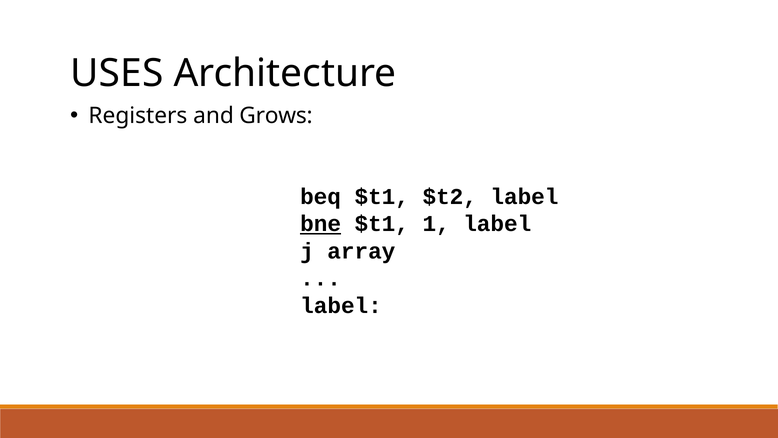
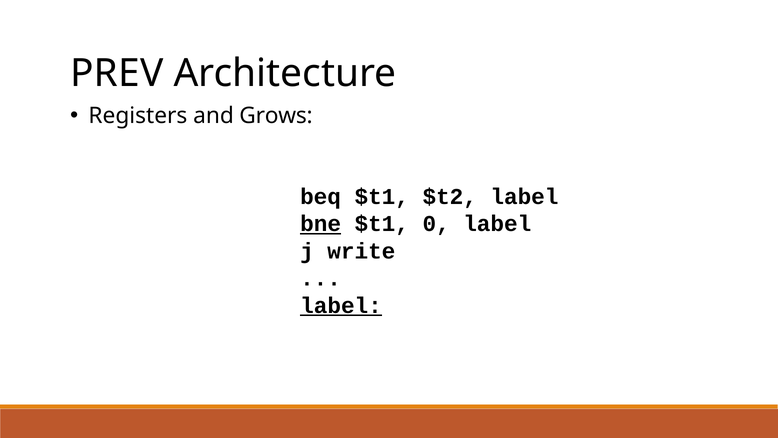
USES: USES -> PREV (117, 73)
1: 1 -> 0 (436, 224)
array: array -> write (361, 251)
label underline: none -> present (341, 305)
